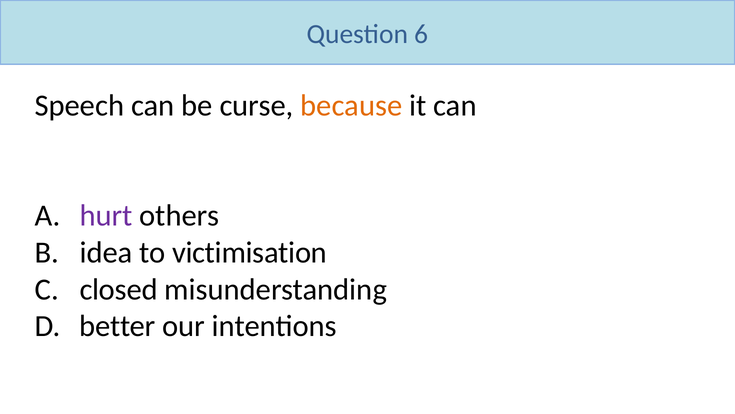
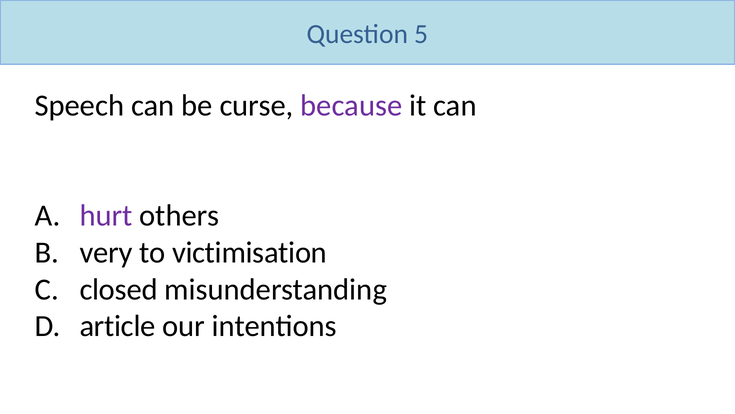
6: 6 -> 5 (421, 34)
because colour: orange -> purple (351, 105)
idea: idea -> very (106, 252)
better: better -> article (117, 326)
